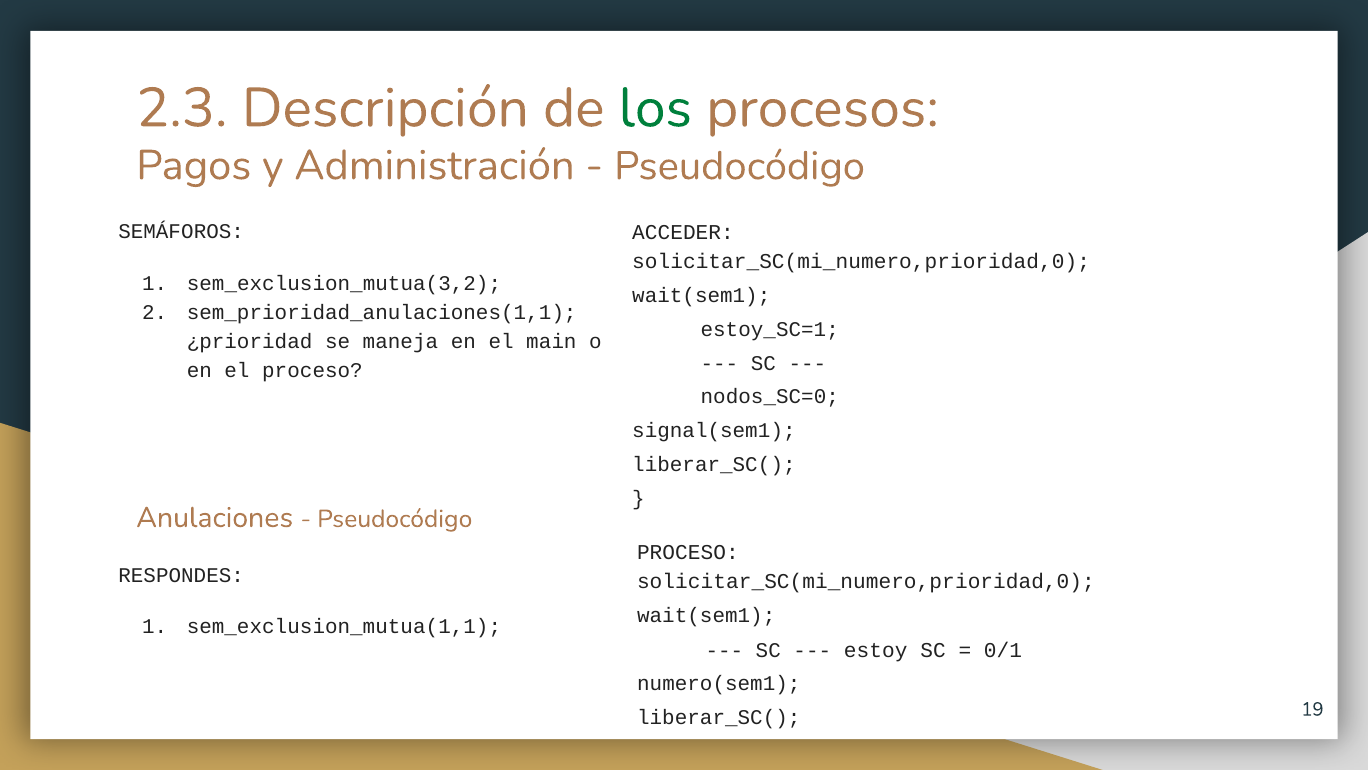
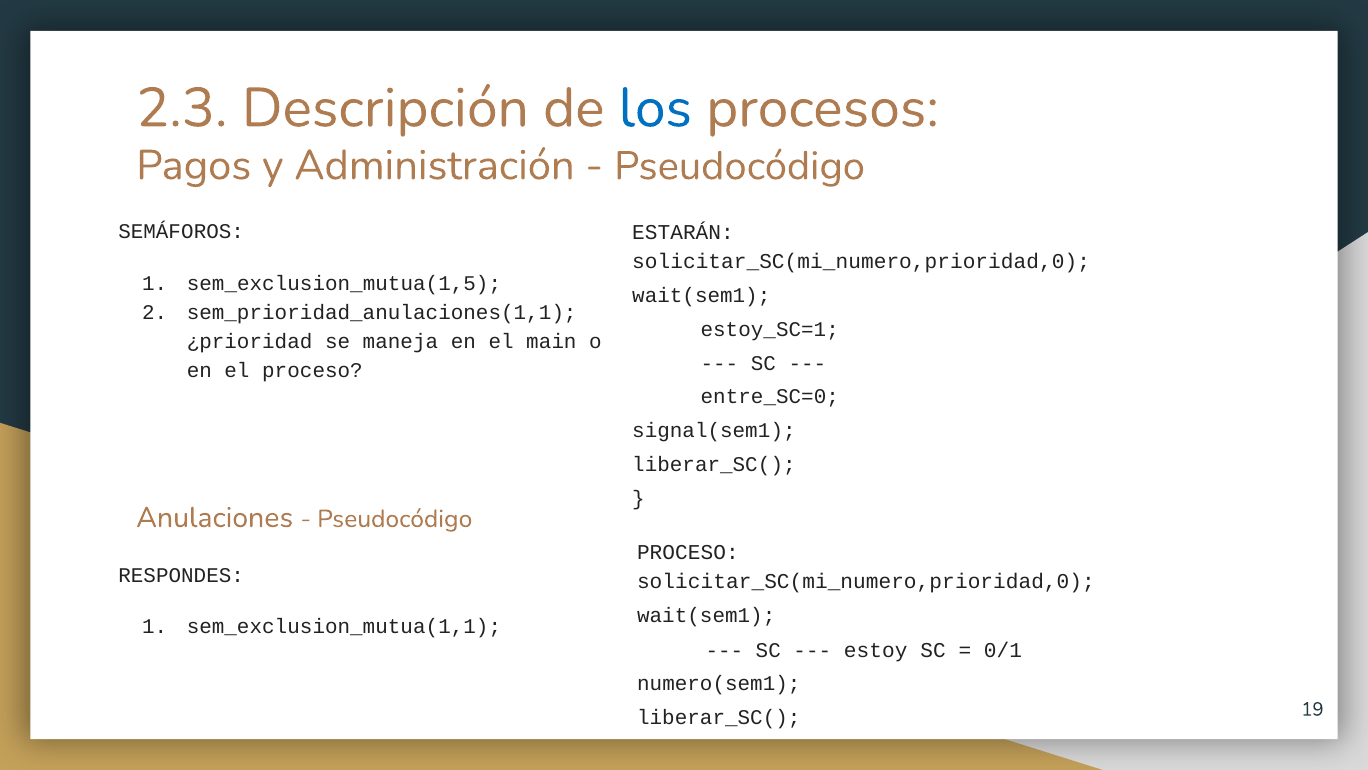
los colour: green -> blue (655, 108)
ACCEDER: ACCEDER -> ESTARÁN (683, 232)
sem_exclusion_mutua(3,2: sem_exclusion_mutua(3,2 -> sem_exclusion_mutua(1,5 (344, 284)
nodos_SC=0: nodos_SC=0 -> entre_SC=0 (770, 397)
